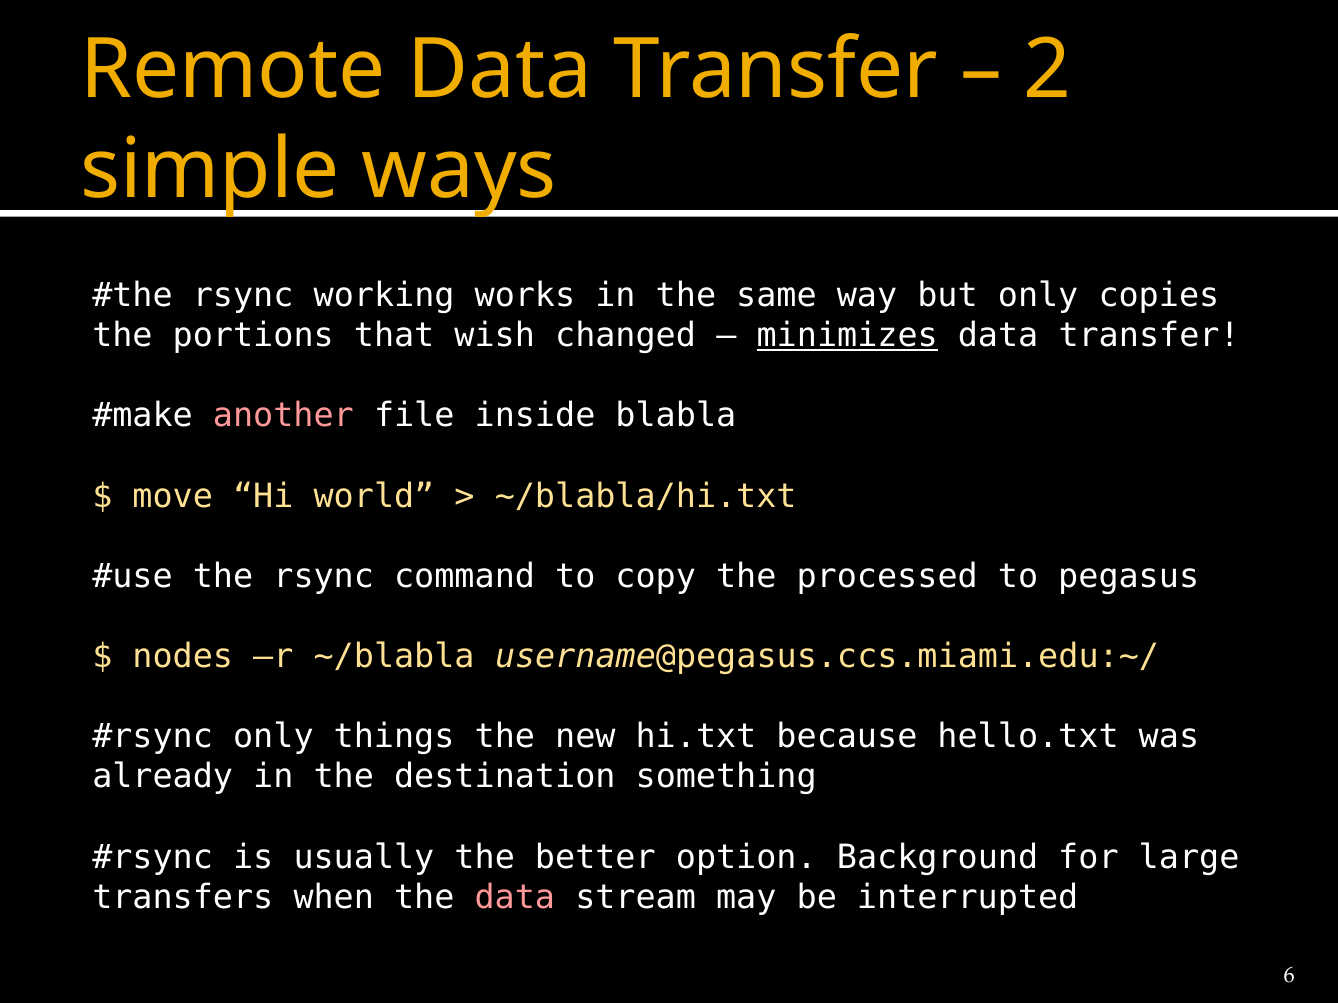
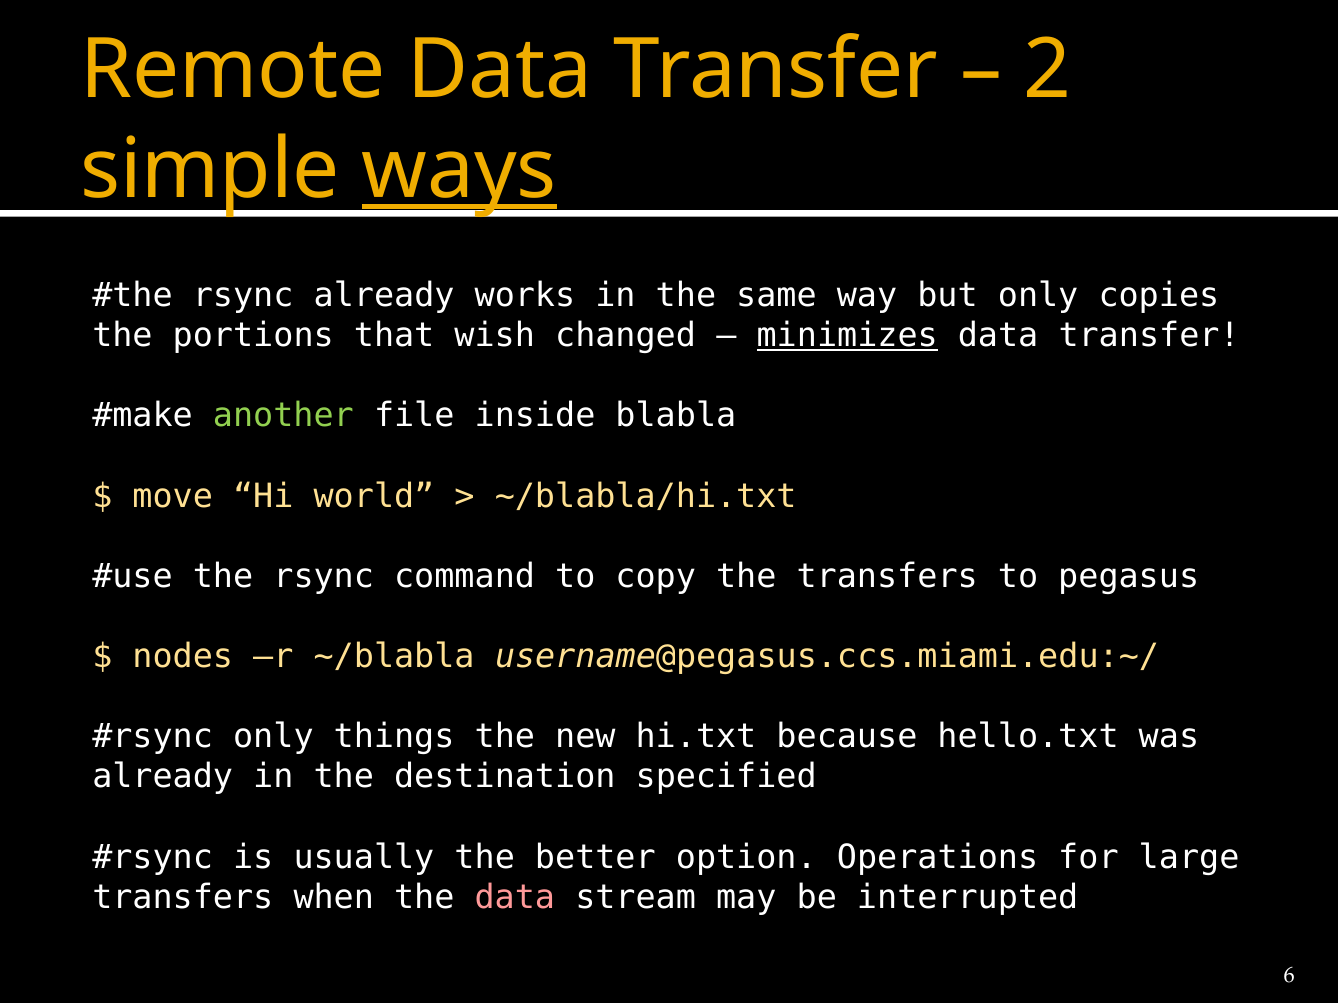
ways underline: none -> present (459, 170)
rsync working: working -> already (384, 296)
another colour: pink -> light green (283, 416)
the processed: processed -> transfers (887, 577)
something: something -> specified (726, 777)
Background: Background -> Operations (938, 858)
